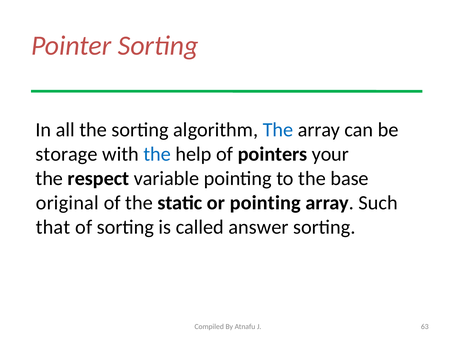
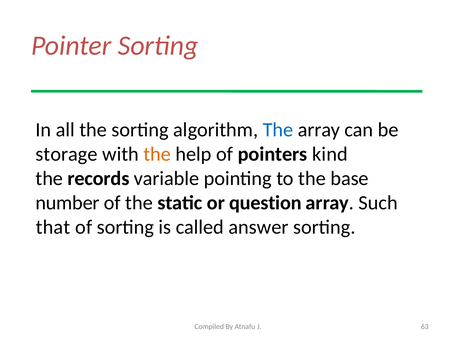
the colour: blue -> orange (157, 154)
your: your -> kind (330, 154)
respect: respect -> records (99, 179)
original: original -> number (68, 203)
or pointing: pointing -> question (265, 203)
